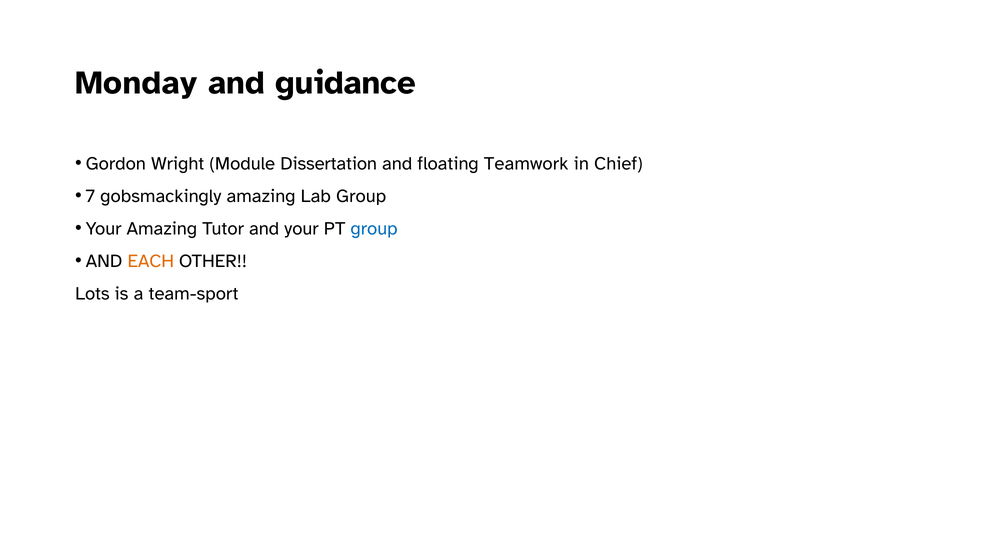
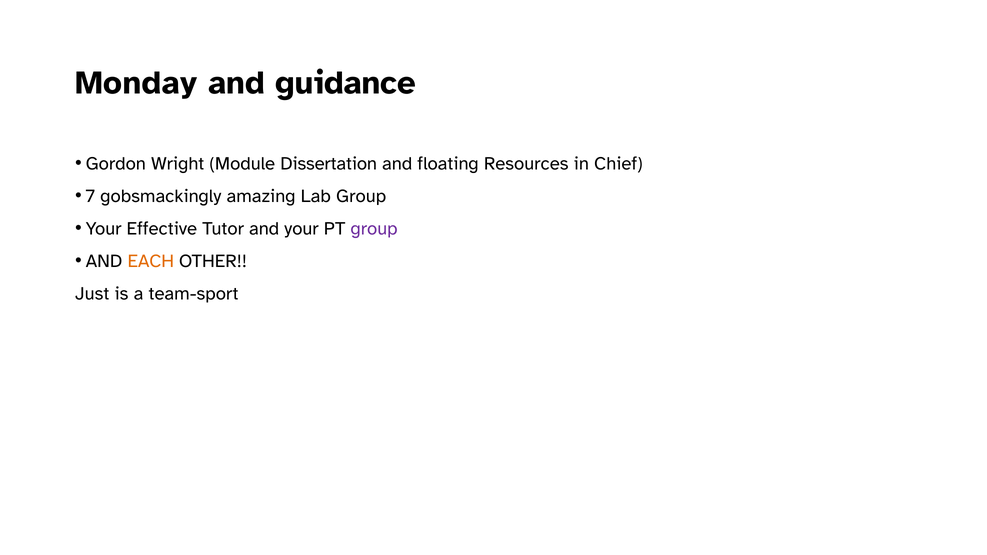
Teamwork: Teamwork -> Resources (526, 164)
Your Amazing: Amazing -> Effective (162, 229)
group colour: blue -> purple (374, 229)
Lots: Lots -> Just (92, 294)
